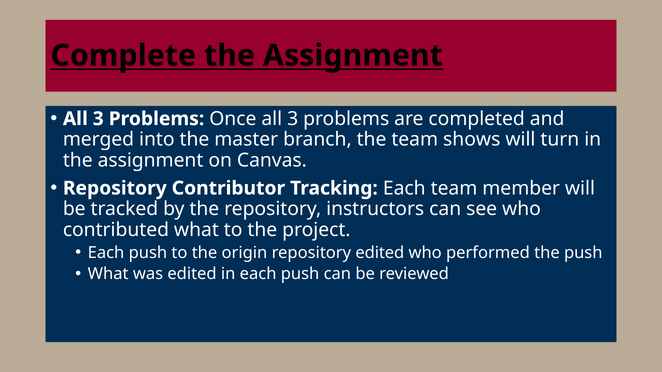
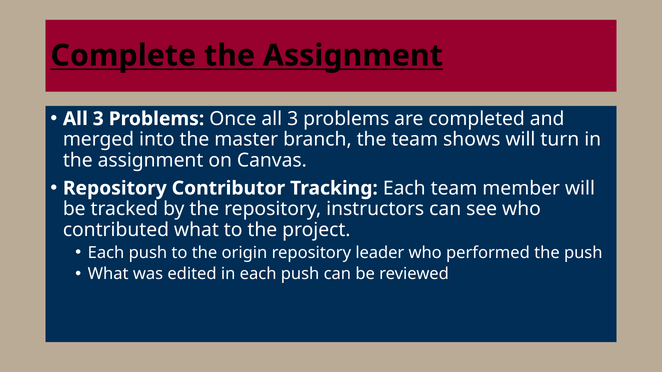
repository edited: edited -> leader (380, 253)
